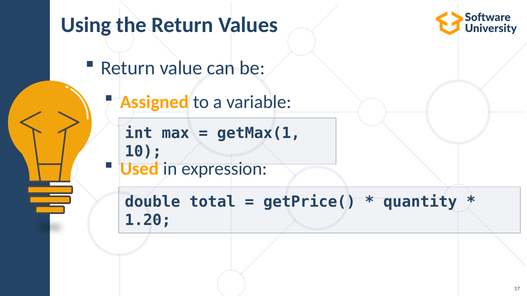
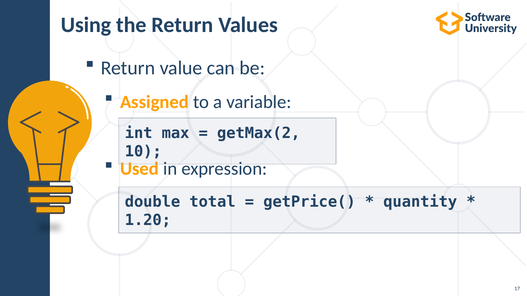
getMax(1: getMax(1 -> getMax(2 (259, 133)
